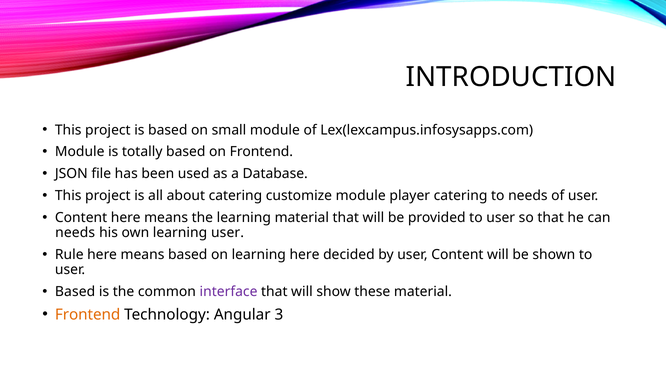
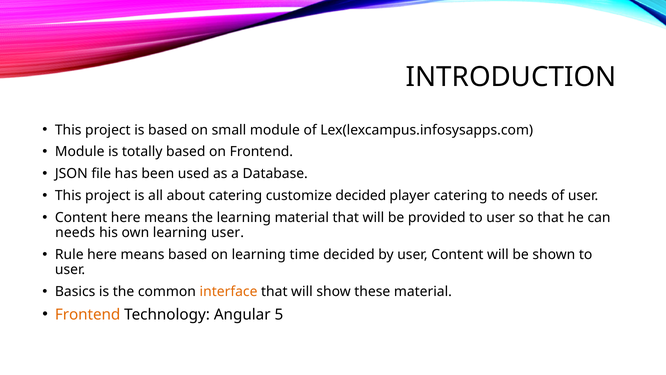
customize module: module -> decided (361, 196)
learning here: here -> time (304, 255)
Based: Based -> Basics (75, 291)
interface colour: purple -> orange (229, 291)
3: 3 -> 5 (279, 314)
